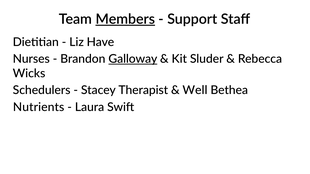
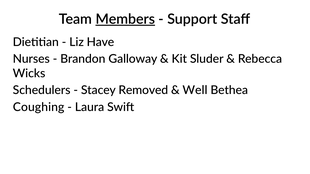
Galloway underline: present -> none (133, 59)
Therapist: Therapist -> Removed (143, 90)
Nutrients: Nutrients -> Coughing (39, 107)
